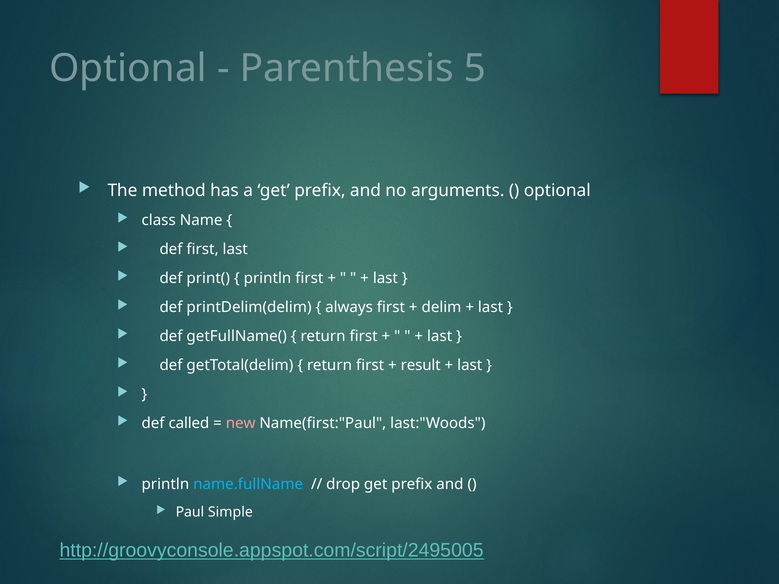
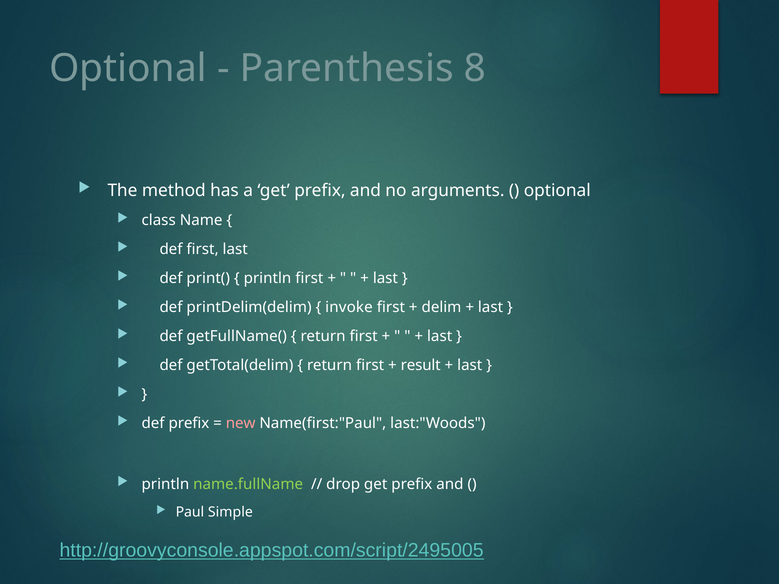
5: 5 -> 8 (475, 69)
always: always -> invoke (349, 308)
def called: called -> prefix (189, 424)
name.fullName colour: light blue -> light green (248, 484)
